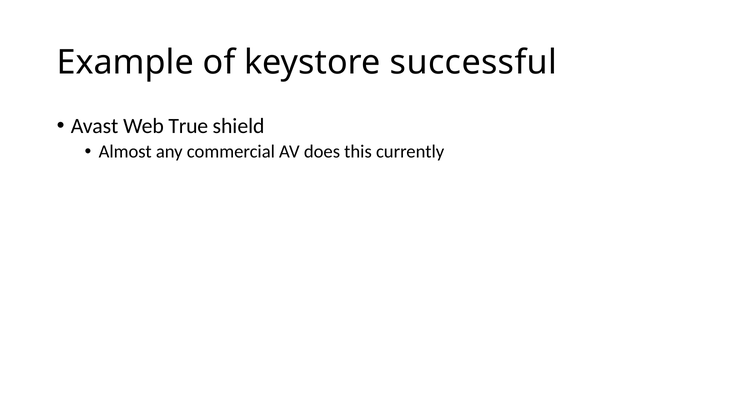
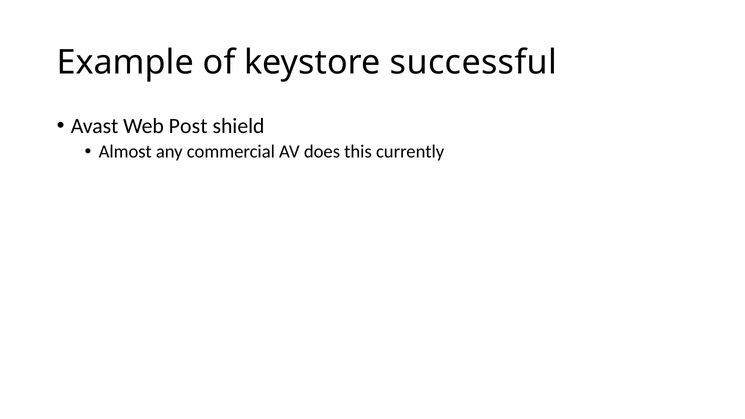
True: True -> Post (188, 126)
